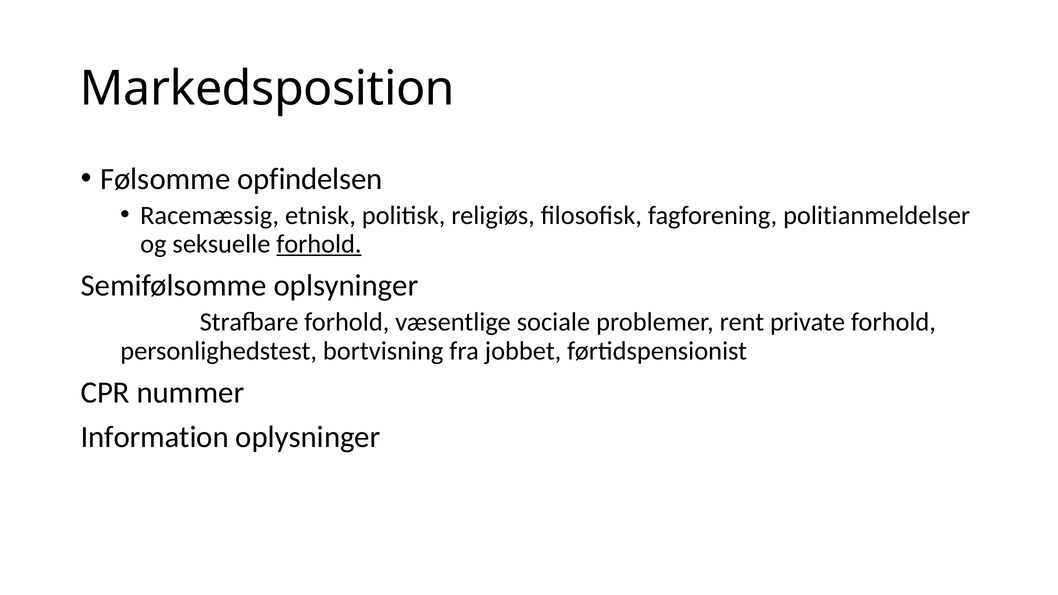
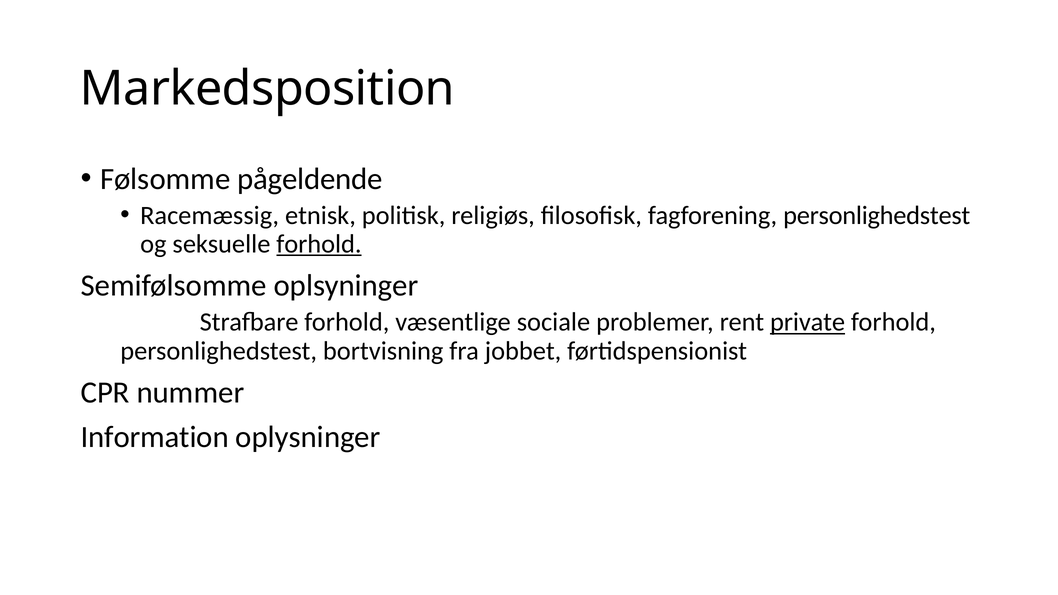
opfindelsen: opfindelsen -> pågeldende (310, 179)
fagforening politianmeldelser: politianmeldelser -> personlighedstest (877, 215)
private underline: none -> present (808, 322)
